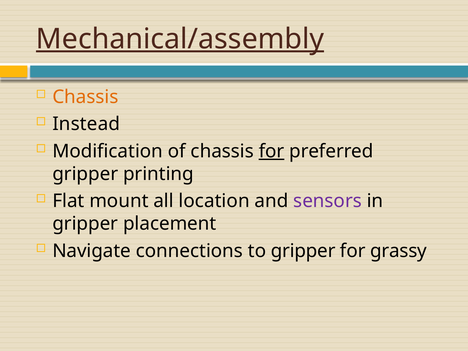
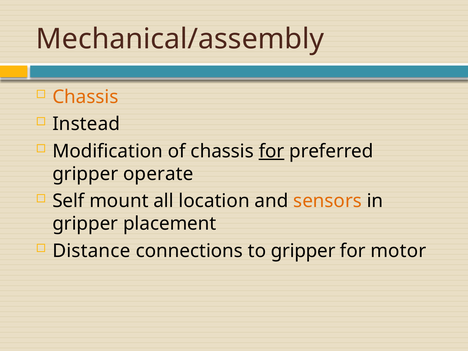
Mechanical/assembly underline: present -> none (180, 39)
printing: printing -> operate (158, 174)
Flat: Flat -> Self (68, 201)
sensors colour: purple -> orange (328, 201)
Navigate: Navigate -> Distance (91, 251)
grassy: grassy -> motor (398, 251)
